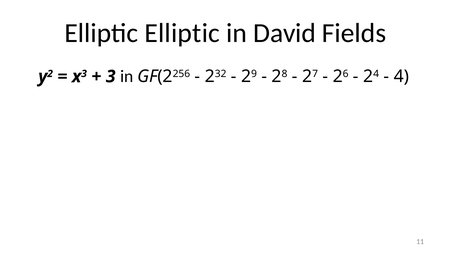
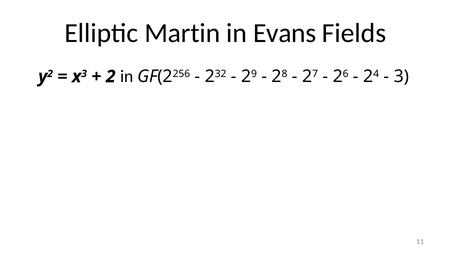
Elliptic Elliptic: Elliptic -> Martin (182, 33)
David: David -> Evans (285, 33)
3: 3 -> 2 (111, 77)
4: 4 -> 3 (401, 77)
